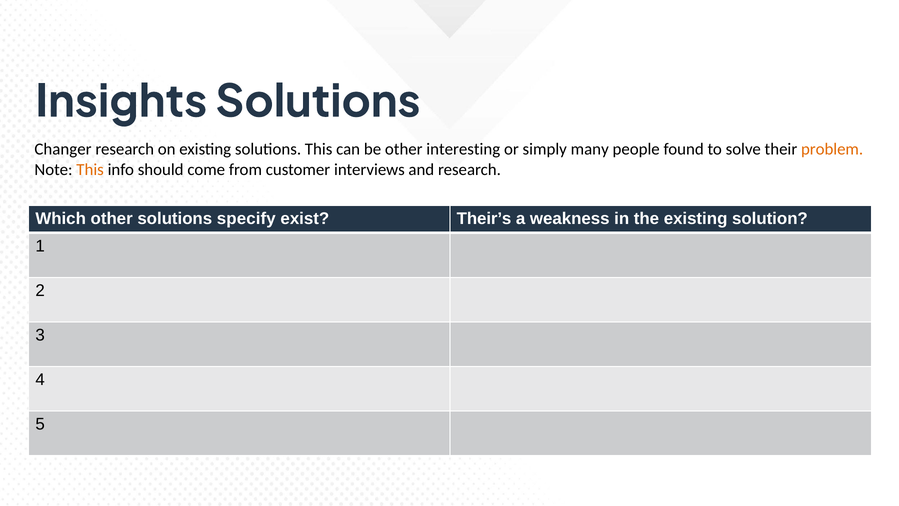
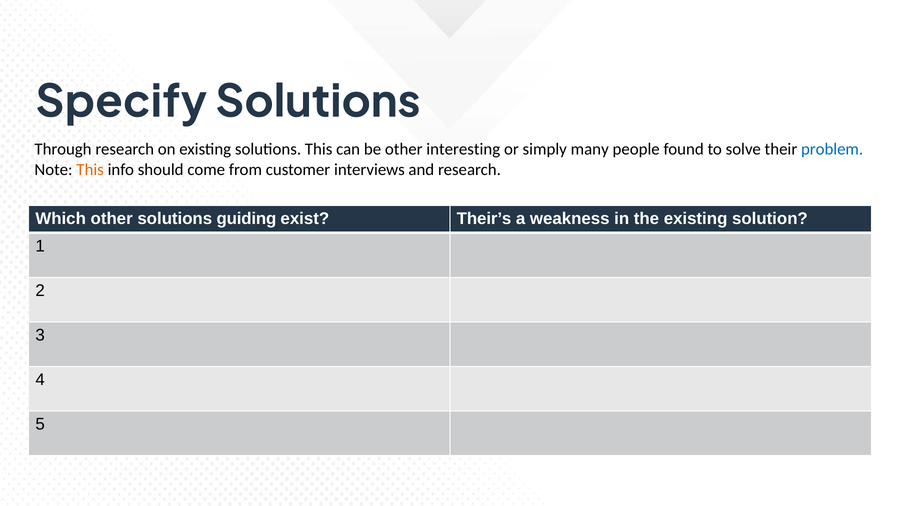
Insights: Insights -> Specify (121, 102)
Changer: Changer -> Through (63, 149)
problem colour: orange -> blue (832, 149)
specify: specify -> guiding (246, 218)
